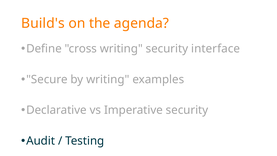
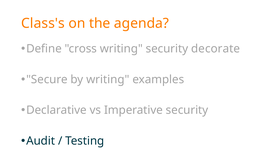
Build's: Build's -> Class's (43, 23)
interface: interface -> decorate (216, 49)
